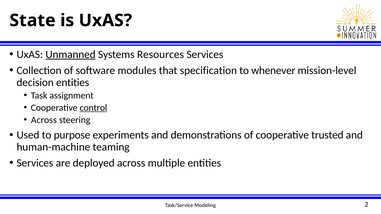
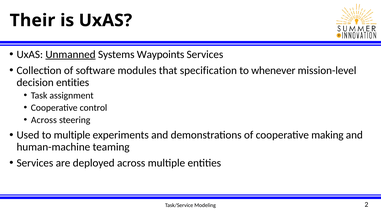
State: State -> Their (32, 20)
Resources: Resources -> Waypoints (161, 55)
control underline: present -> none (93, 108)
to purpose: purpose -> multiple (72, 135)
trusted: trusted -> making (327, 135)
